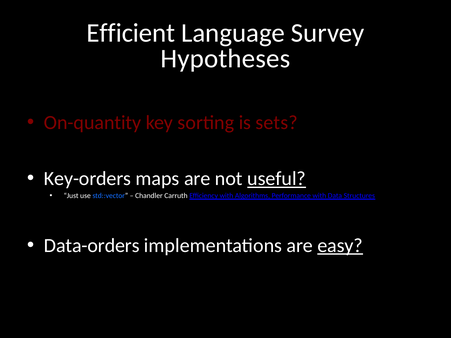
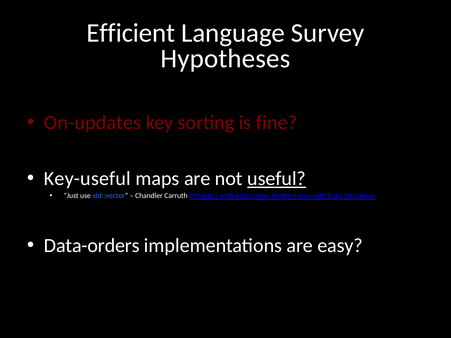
On-quantity: On-quantity -> On-updates (92, 123)
sets: sets -> fine (277, 123)
Key-orders: Key-orders -> Key-useful (87, 179)
easy underline: present -> none (340, 246)
